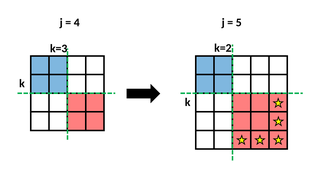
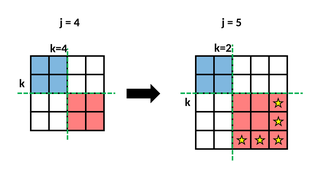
k=3: k=3 -> k=4 (59, 48)
